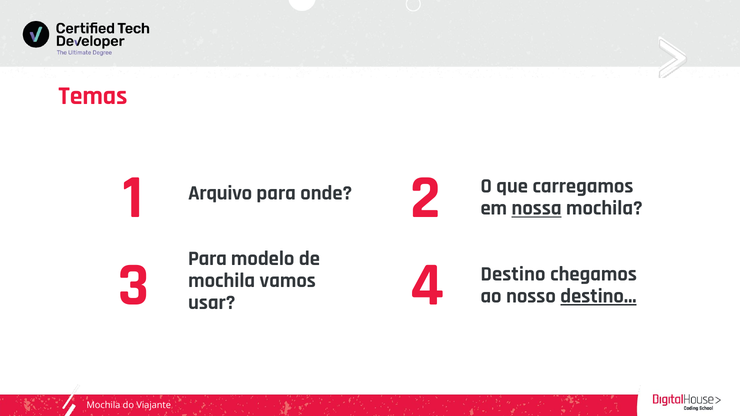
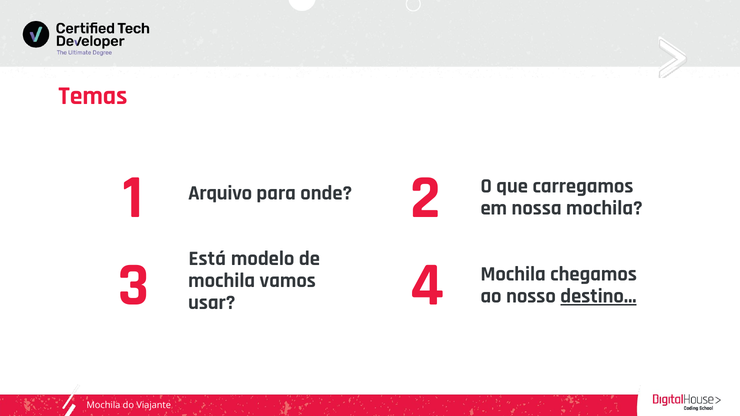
nossa underline: present -> none (537, 208)
Para: Para -> Está (207, 258)
3 Destino: Destino -> Mochila (513, 274)
